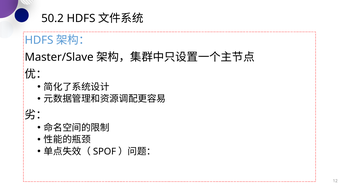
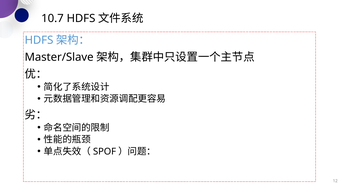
50.2: 50.2 -> 10.7 (52, 18)
